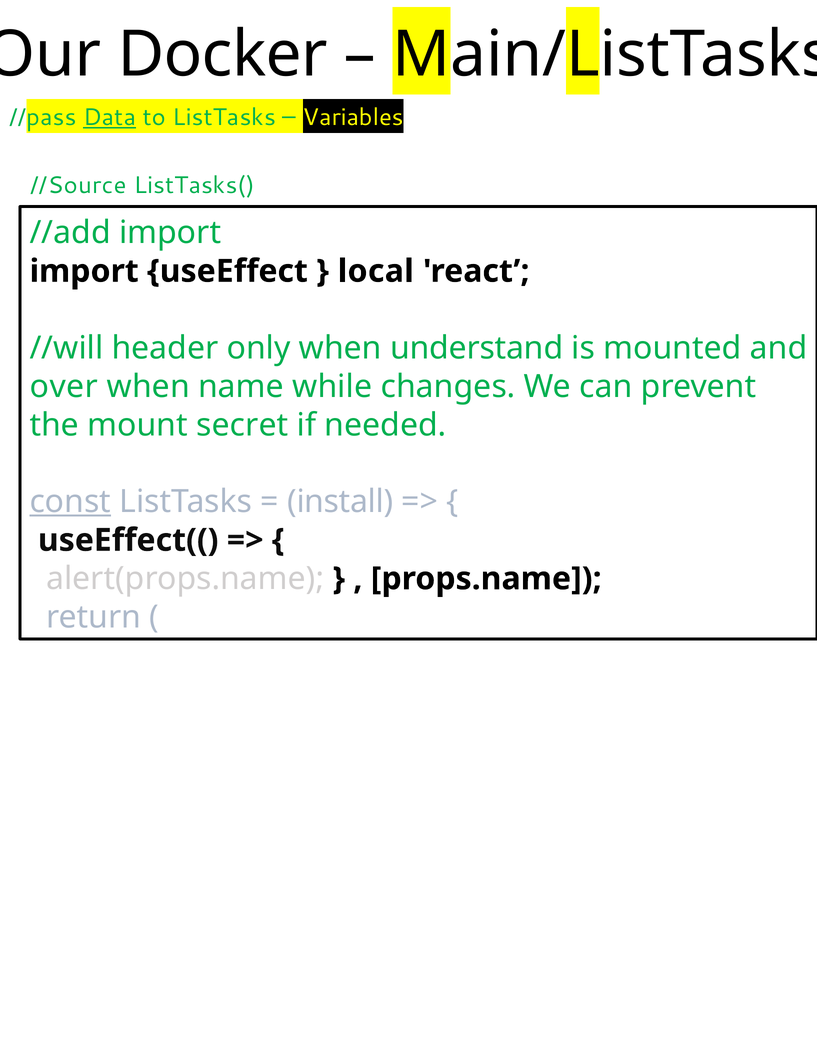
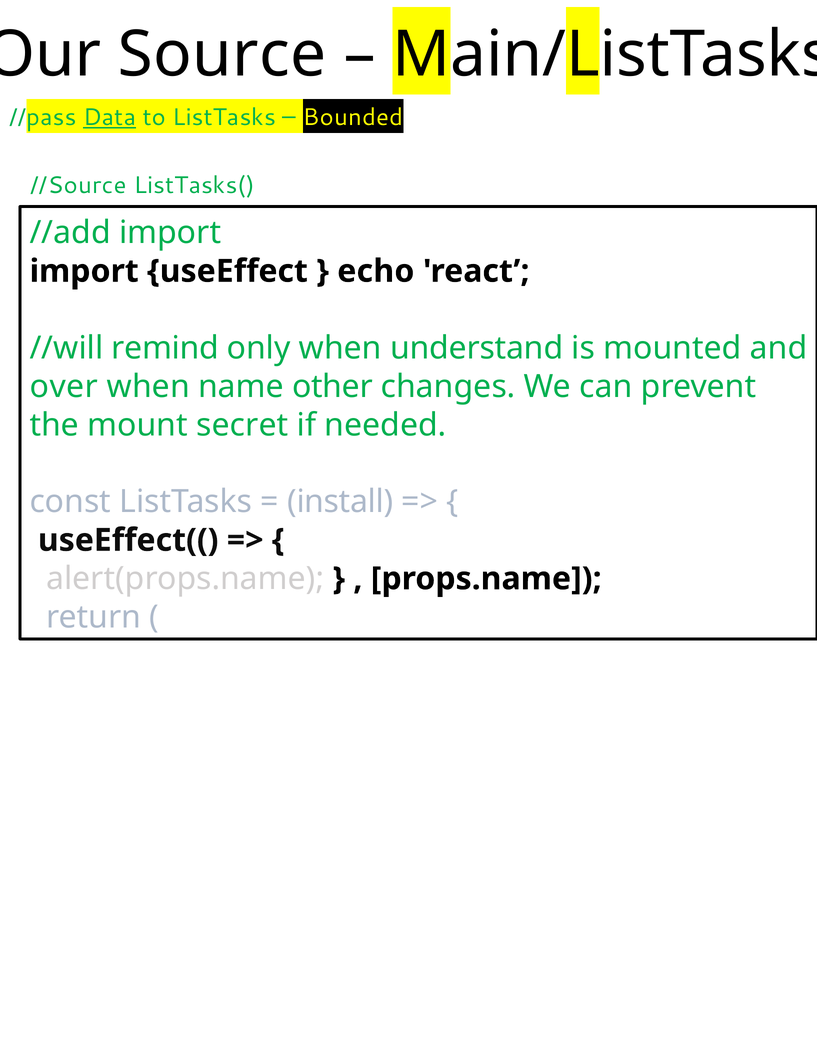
Docker: Docker -> Source (222, 54)
Variables: Variables -> Bounded (353, 118)
local: local -> echo (376, 271)
header: header -> remind (165, 348)
while: while -> other (333, 387)
const underline: present -> none (70, 502)
